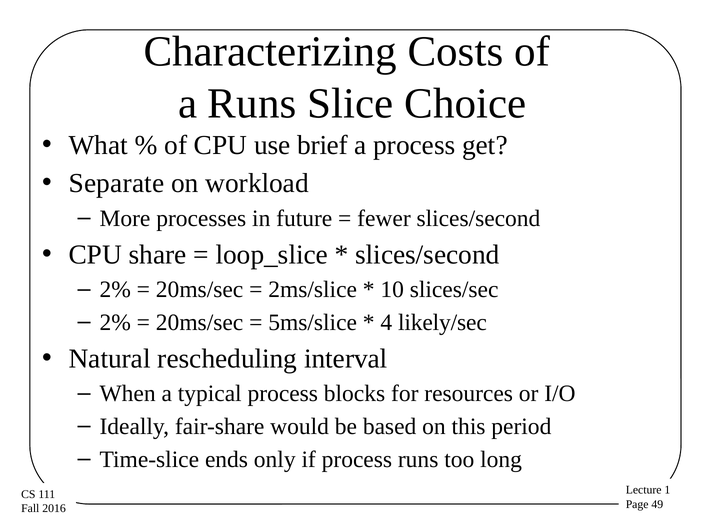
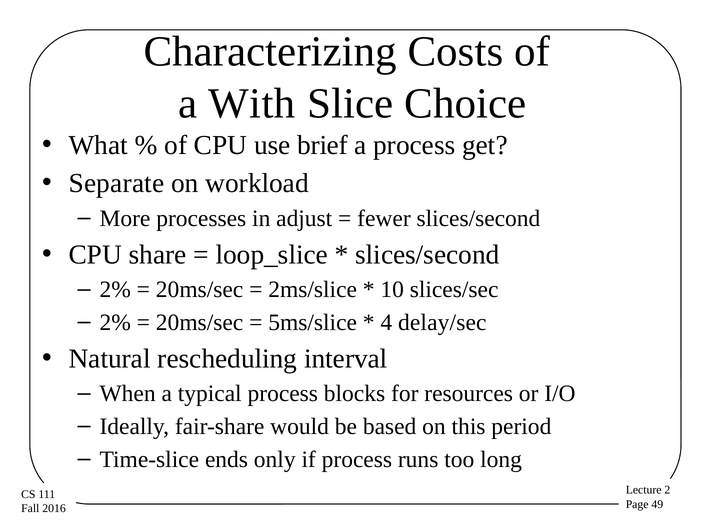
a Runs: Runs -> With (252, 104)
future: future -> adjust (304, 219)
likely/sec: likely/sec -> delay/sec (442, 323)
1: 1 -> 2 (667, 491)
